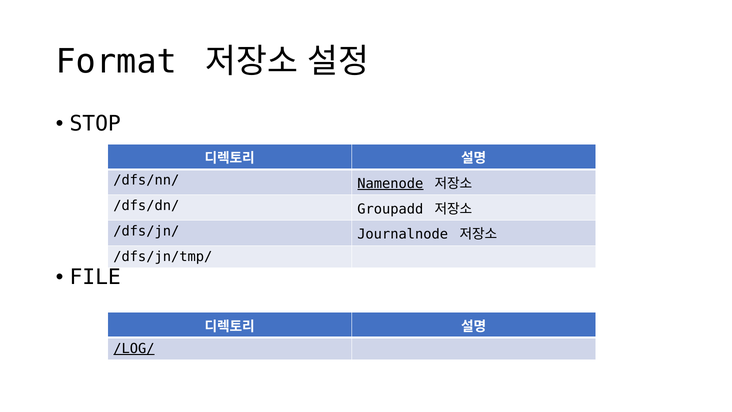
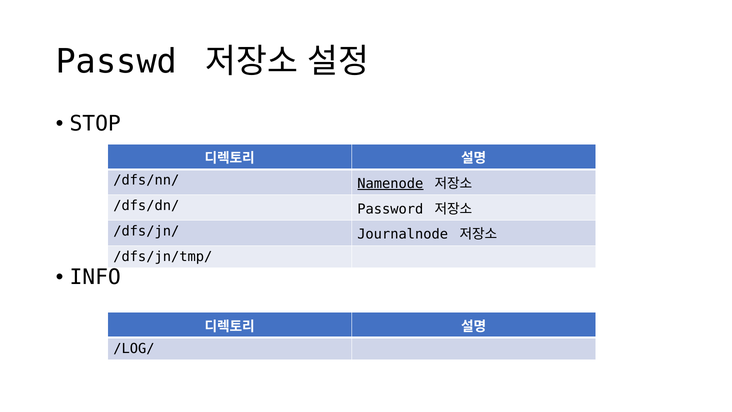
Format: Format -> Passwd (116, 61)
Groupadd: Groupadd -> Password (390, 209)
FILE: FILE -> INFO (95, 277)
/LOG/ underline: present -> none (134, 348)
